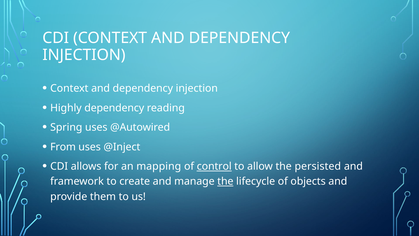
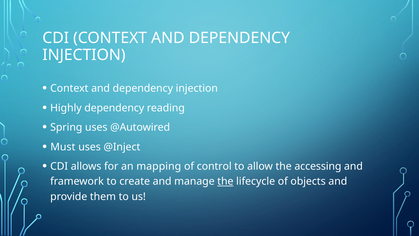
From: From -> Must (63, 147)
control underline: present -> none (214, 166)
persisted: persisted -> accessing (318, 166)
